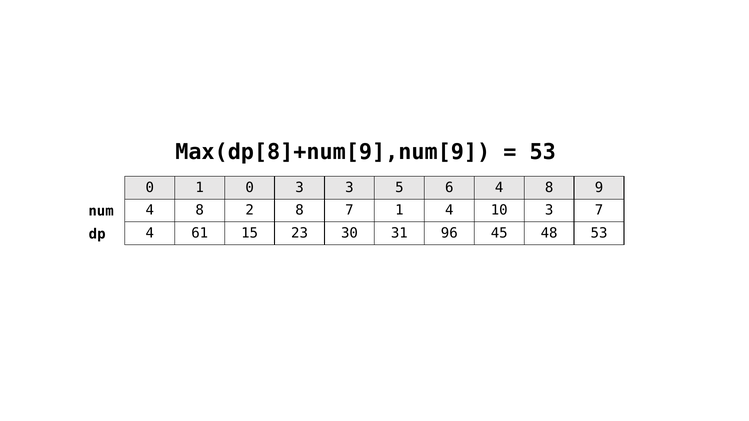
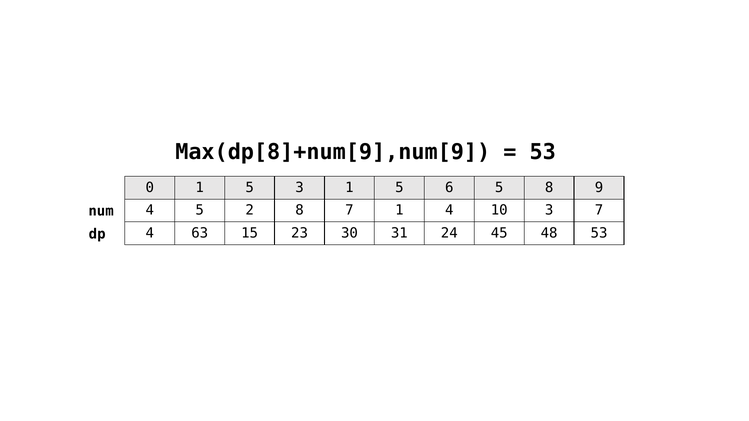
0 1 0: 0 -> 5 (250, 188)
3 3: 3 -> 1 (349, 188)
6 4: 4 -> 5 (499, 188)
8: 8 -> 5 (200, 210)
61: 61 -> 63 (200, 233)
96: 96 -> 24 (449, 233)
